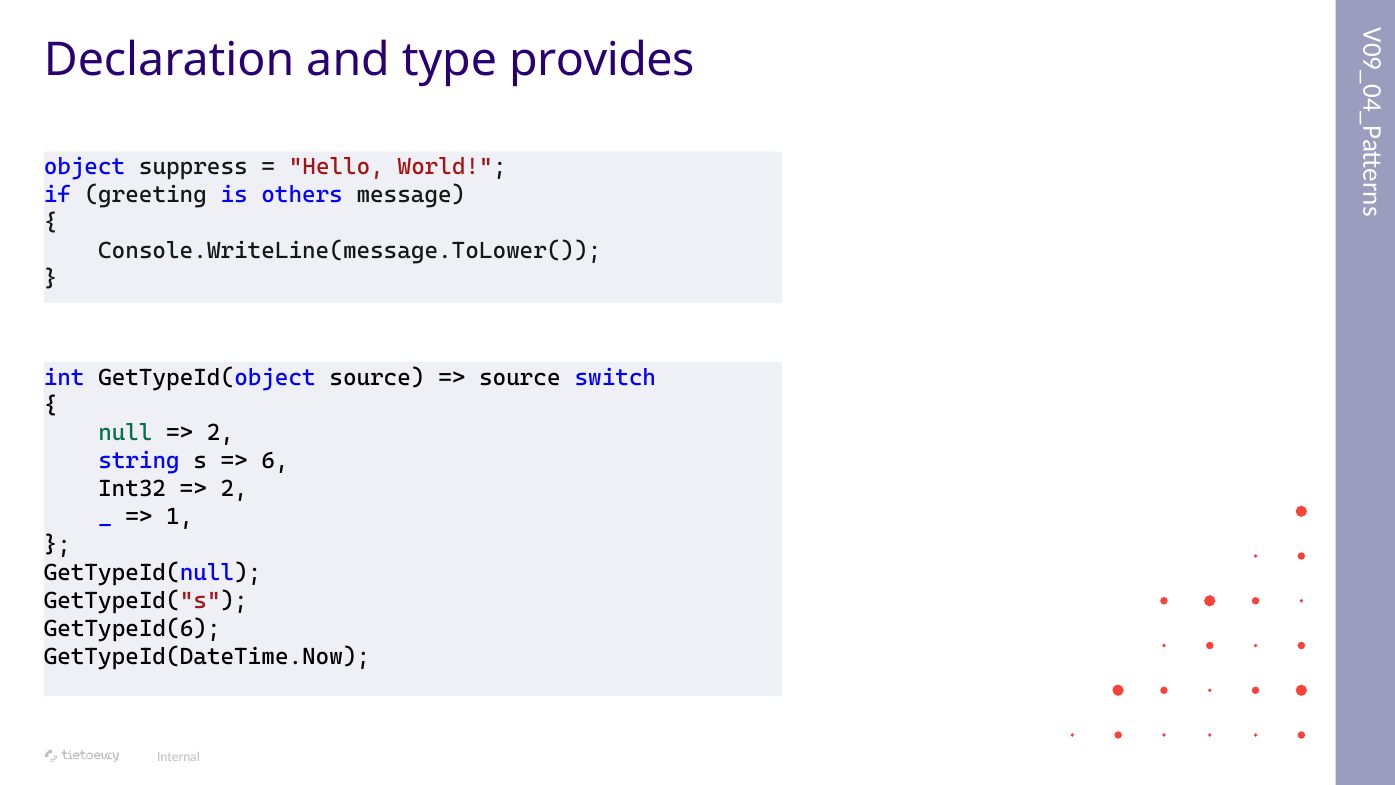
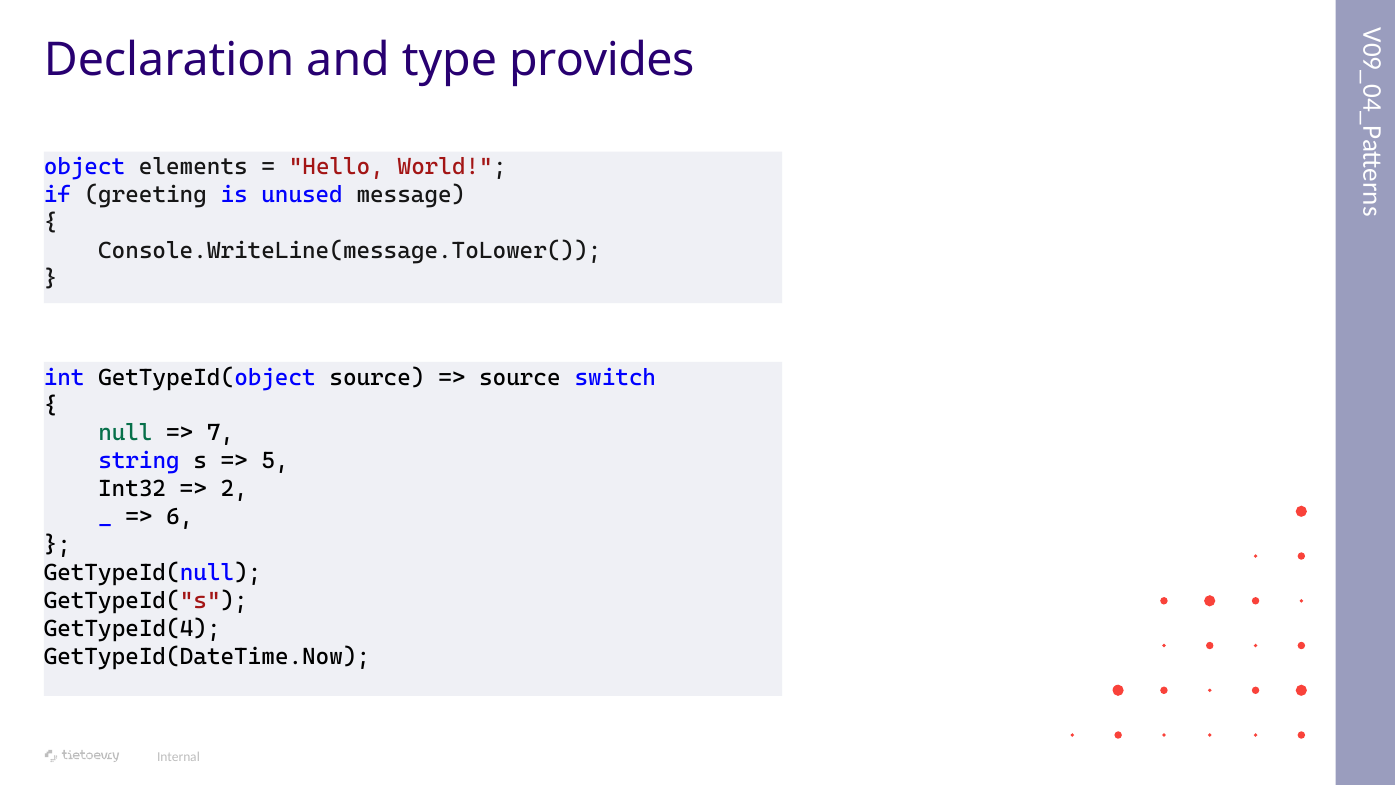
suppress: suppress -> elements (193, 167)
others: others -> unused (302, 195)
2: 2 -> 7 (220, 433)
6: 6 -> 5 (275, 461)
1: 1 -> 6 (180, 517)
GetTypeId(6: GetTypeId(6 -> GetTypeId(4 (132, 628)
